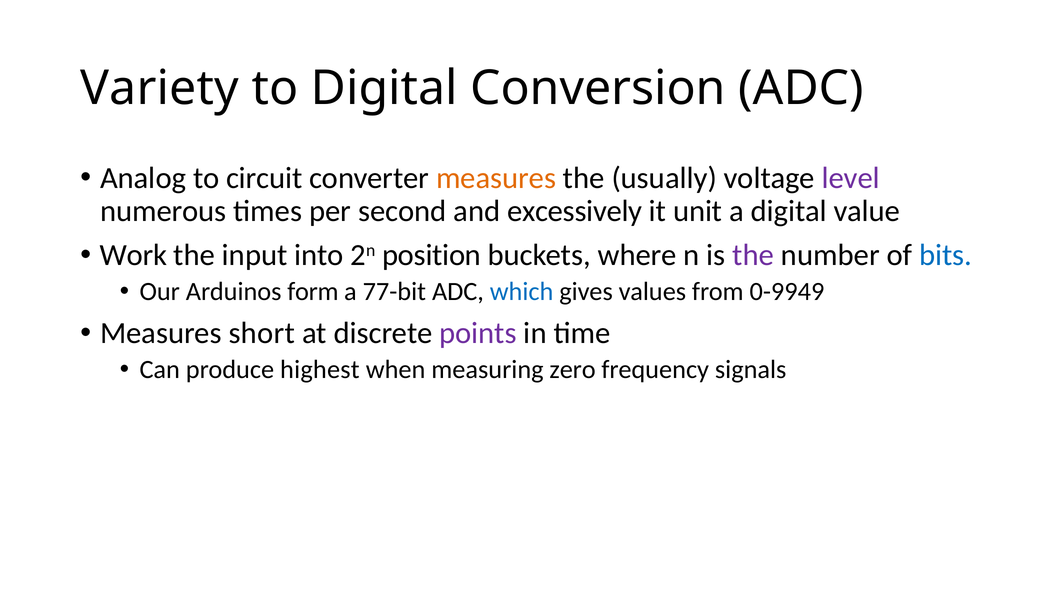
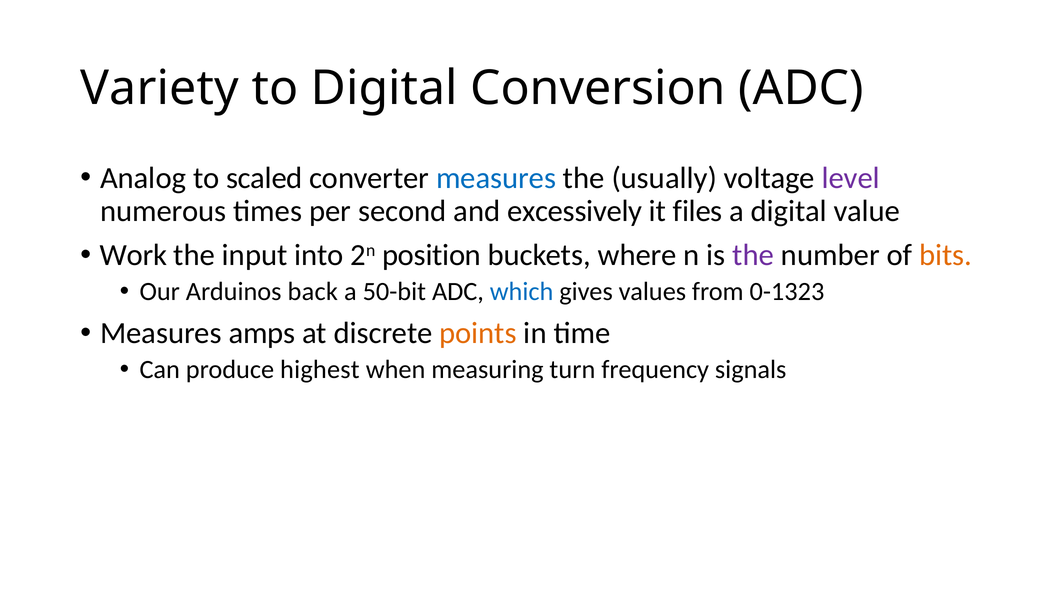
circuit: circuit -> scaled (264, 178)
measures colour: orange -> blue (496, 178)
unit: unit -> files (698, 211)
bits colour: blue -> orange (946, 255)
form: form -> back (313, 292)
77-bit: 77-bit -> 50-bit (394, 292)
0-9949: 0-9949 -> 0-1323 (787, 292)
short: short -> amps (262, 333)
points colour: purple -> orange (478, 333)
zero: zero -> turn (572, 370)
